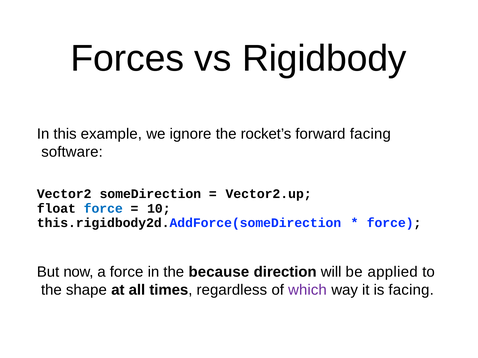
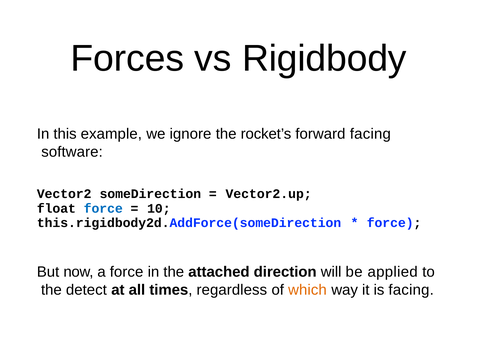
because: because -> attached (219, 272)
shape: shape -> detect (86, 290)
which colour: purple -> orange (307, 290)
